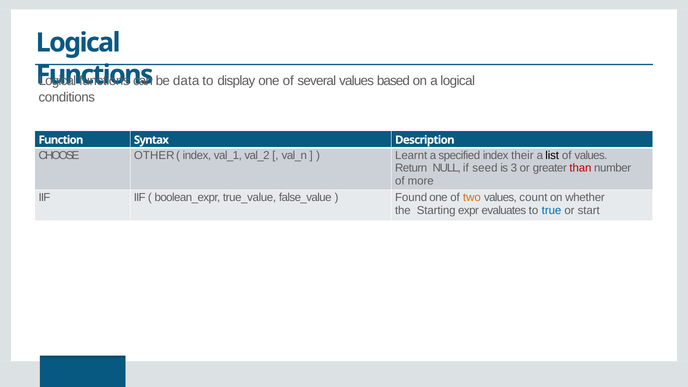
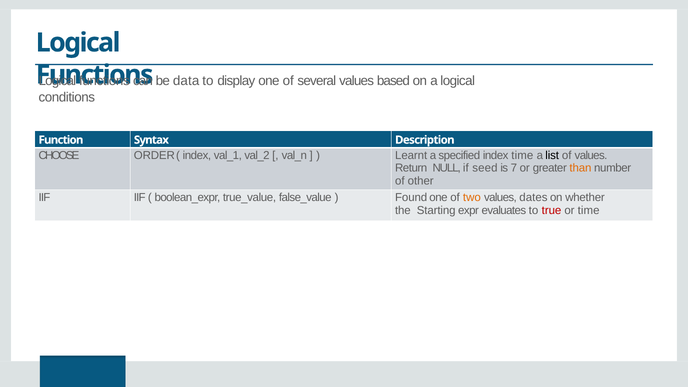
OTHER: OTHER -> ORDER (154, 155)
index their: their -> time (522, 155)
3: 3 -> 7 (514, 168)
than colour: red -> orange (580, 168)
more: more -> other (421, 181)
count: count -> dates (533, 198)
true colour: blue -> red (552, 210)
or start: start -> time (589, 210)
